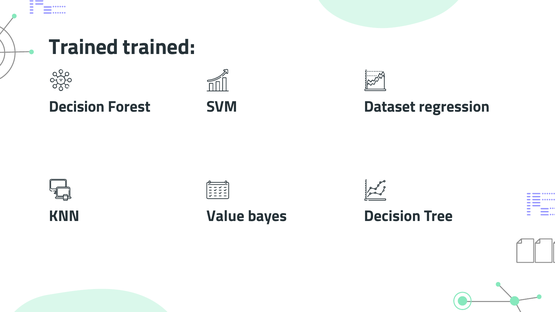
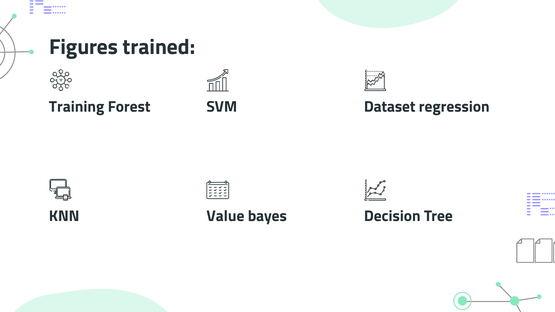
Trained: Trained -> Figures (84, 47)
Decision: Decision -> Training (77, 107)
